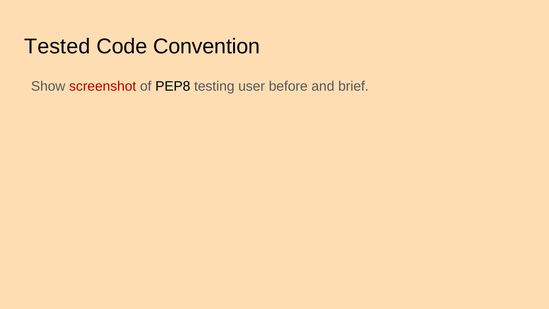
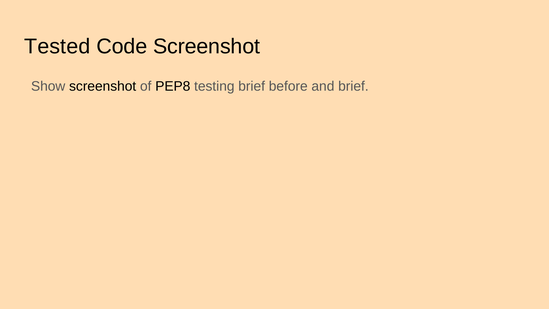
Code Convention: Convention -> Screenshot (207, 47)
screenshot colour: red -> black (103, 86)
testing user: user -> brief (252, 86)
